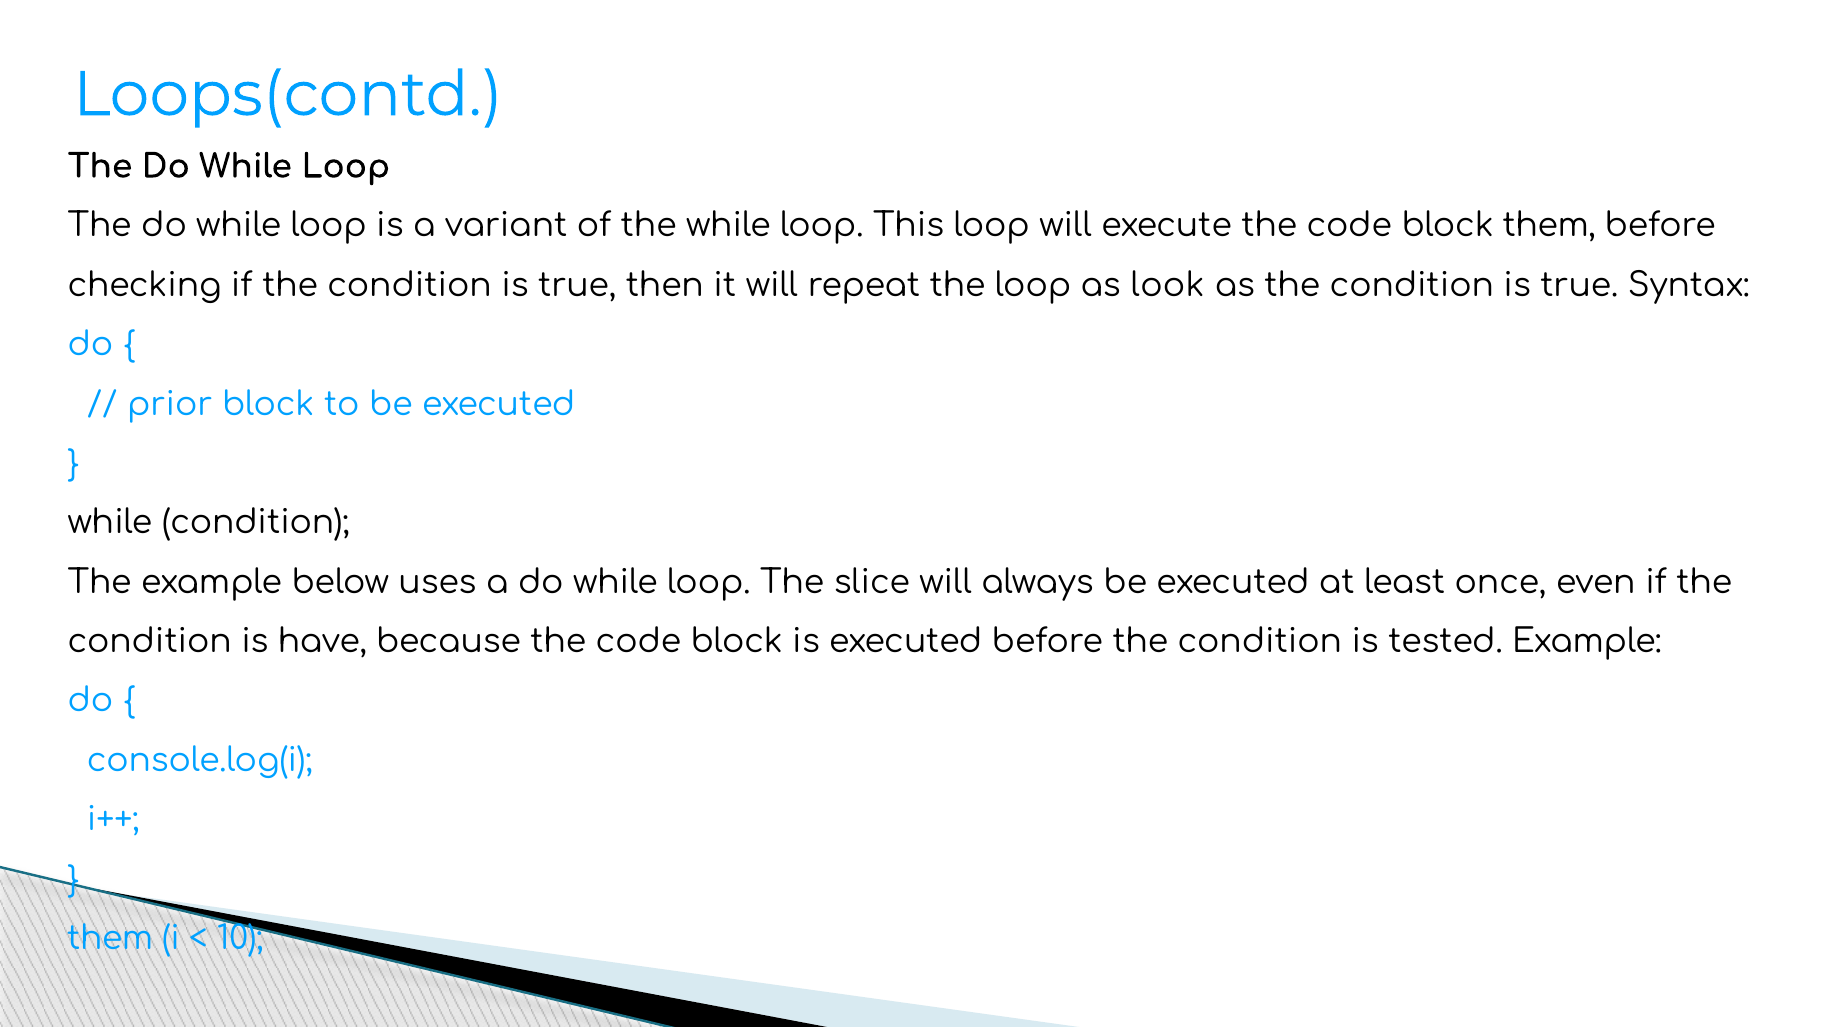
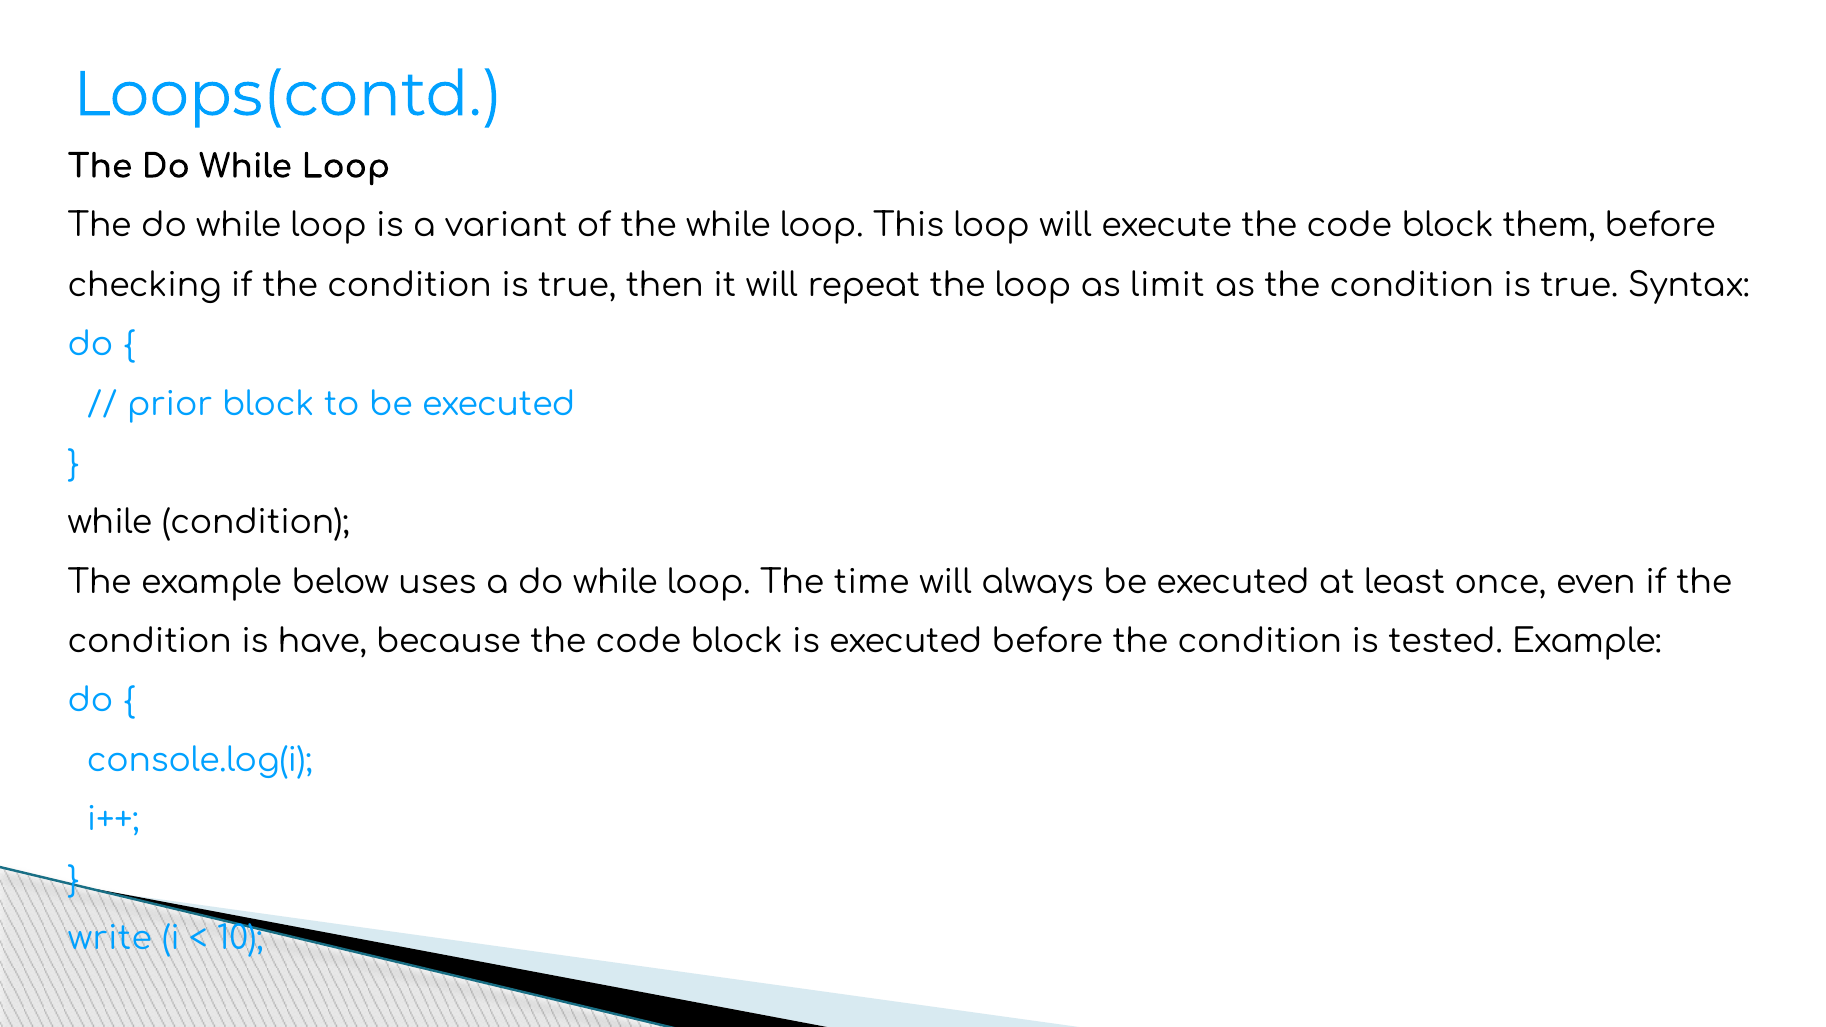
look: look -> limit (1168, 285)
slice: slice -> time (872, 582)
them: them -> write (110, 939)
